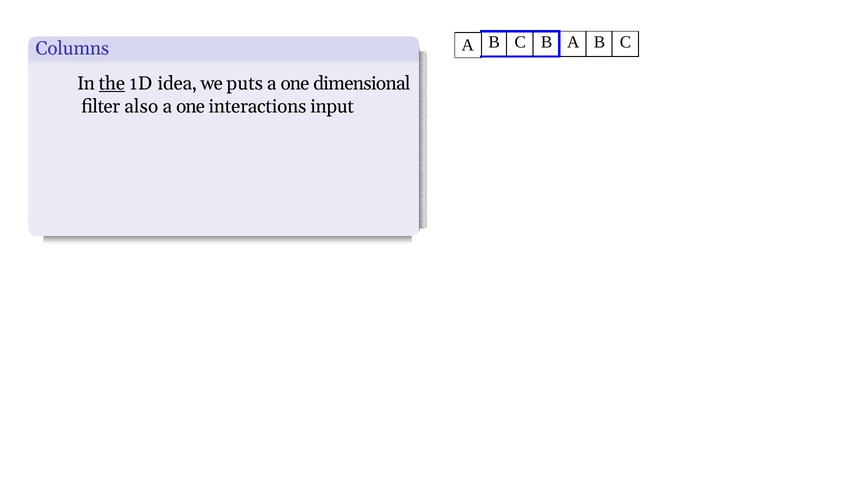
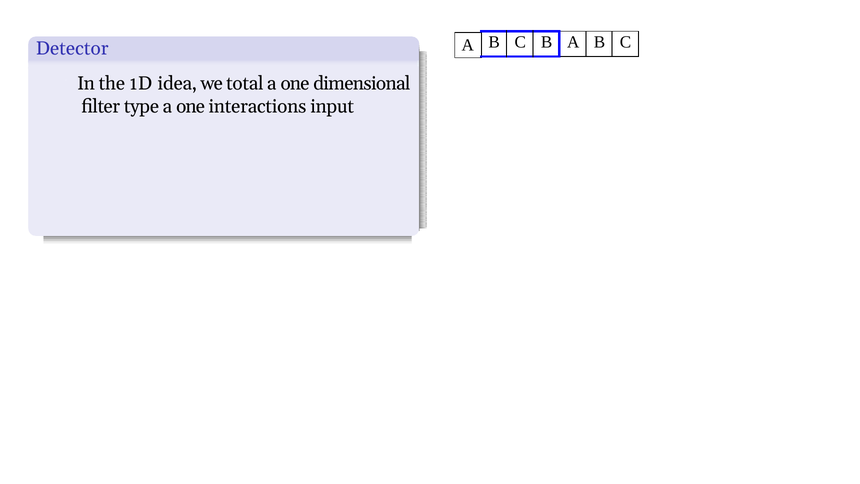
Columns: Columns -> Detector (72, 49)
the underline: present -> none (112, 83)
puts: puts -> total (245, 83)
also: also -> type (142, 106)
